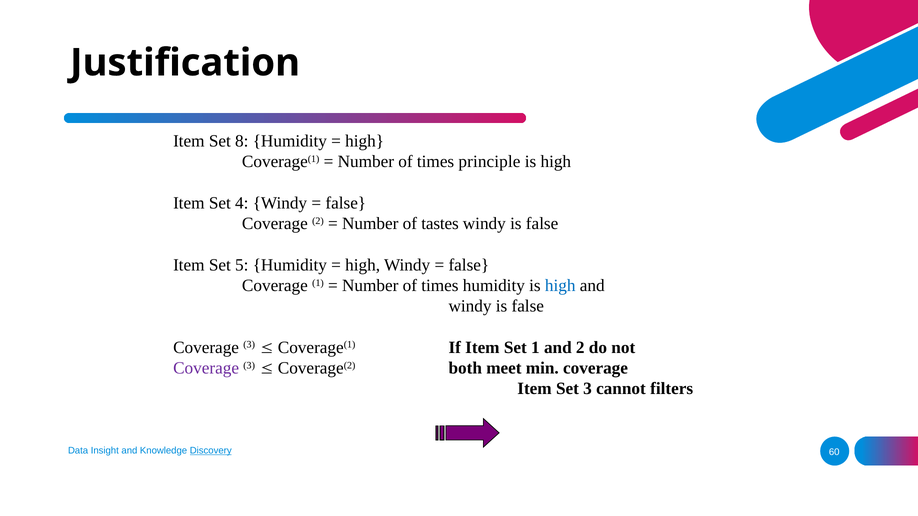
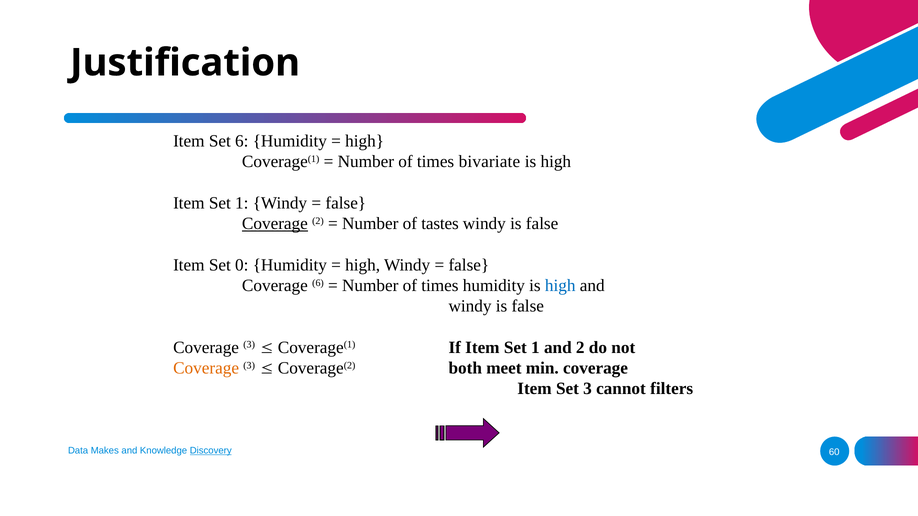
Set 8: 8 -> 6 (242, 141)
principle: principle -> bivariate (489, 162)
4: 4 -> 1 (242, 203)
Coverage underline: none -> present (275, 224)
5: 5 -> 0 (242, 265)
Coverage 1: 1 -> 6 (318, 283)
Coverage colour: purple -> orange (206, 368)
Insight: Insight -> Makes (105, 451)
